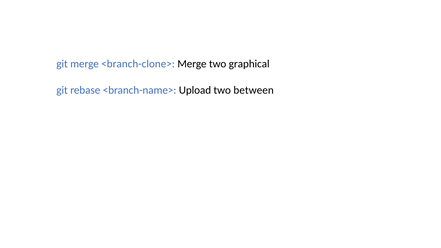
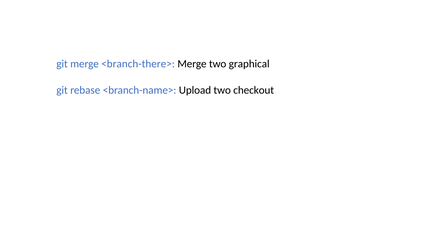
<branch-clone>: <branch-clone> -> <branch-there> (138, 64)
between: between -> checkout (254, 90)
